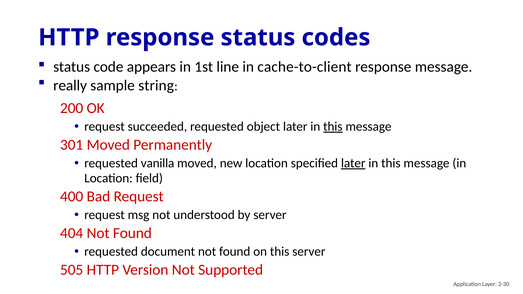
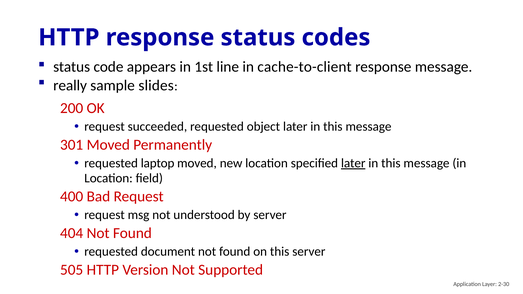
string: string -> slides (156, 85)
this underline: present -> none (333, 127)
vanilla: vanilla -> laptop (158, 163)
